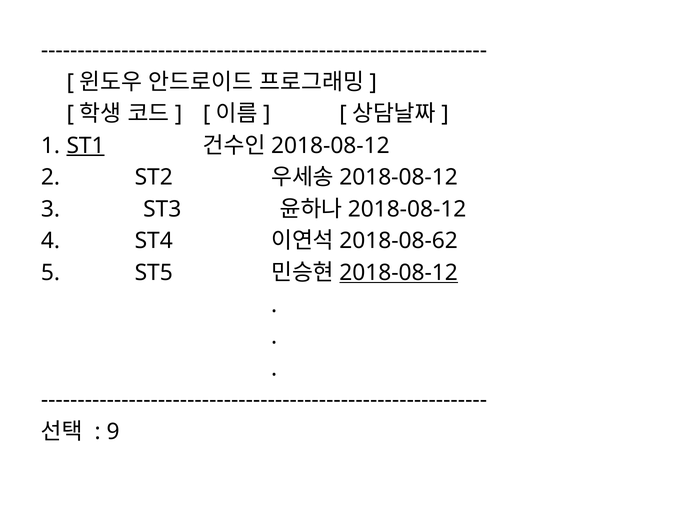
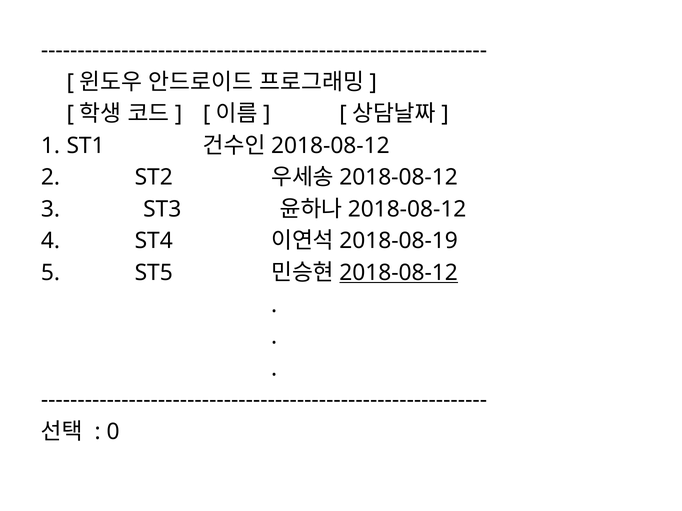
ST1 underline: present -> none (86, 146)
2018-08-62: 2018-08-62 -> 2018-08-19 (399, 241)
9: 9 -> 0 (113, 432)
